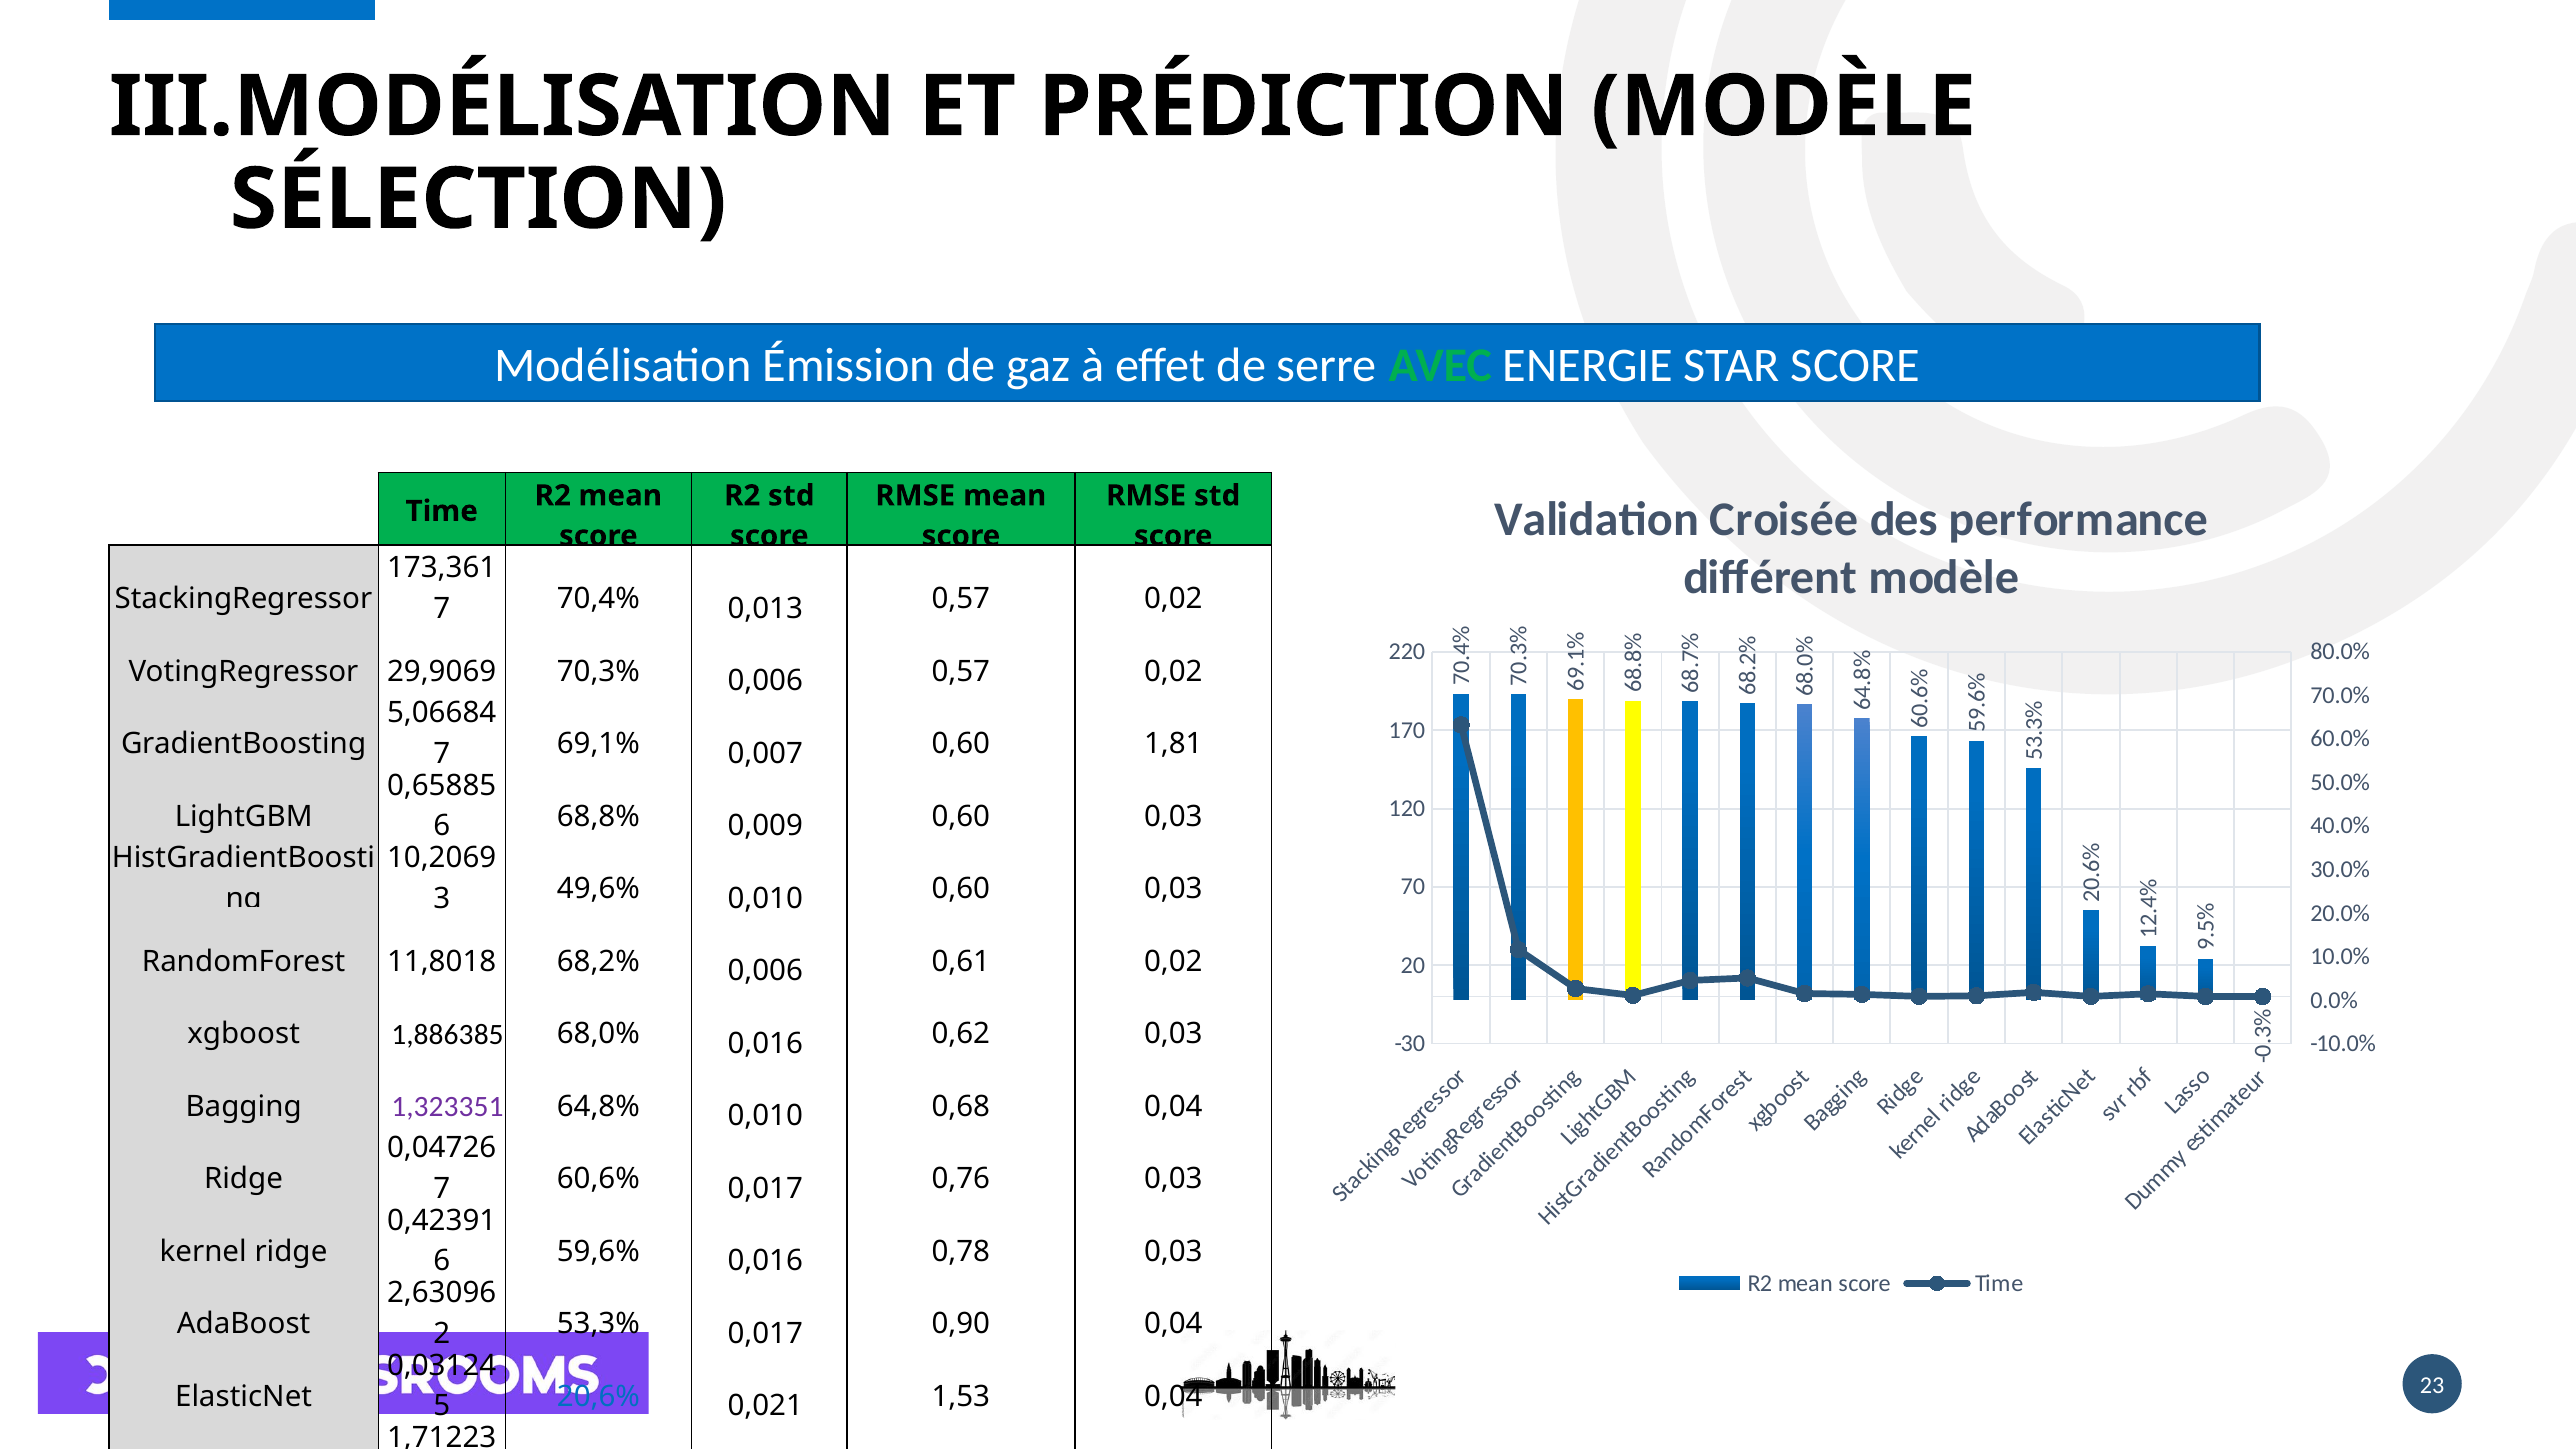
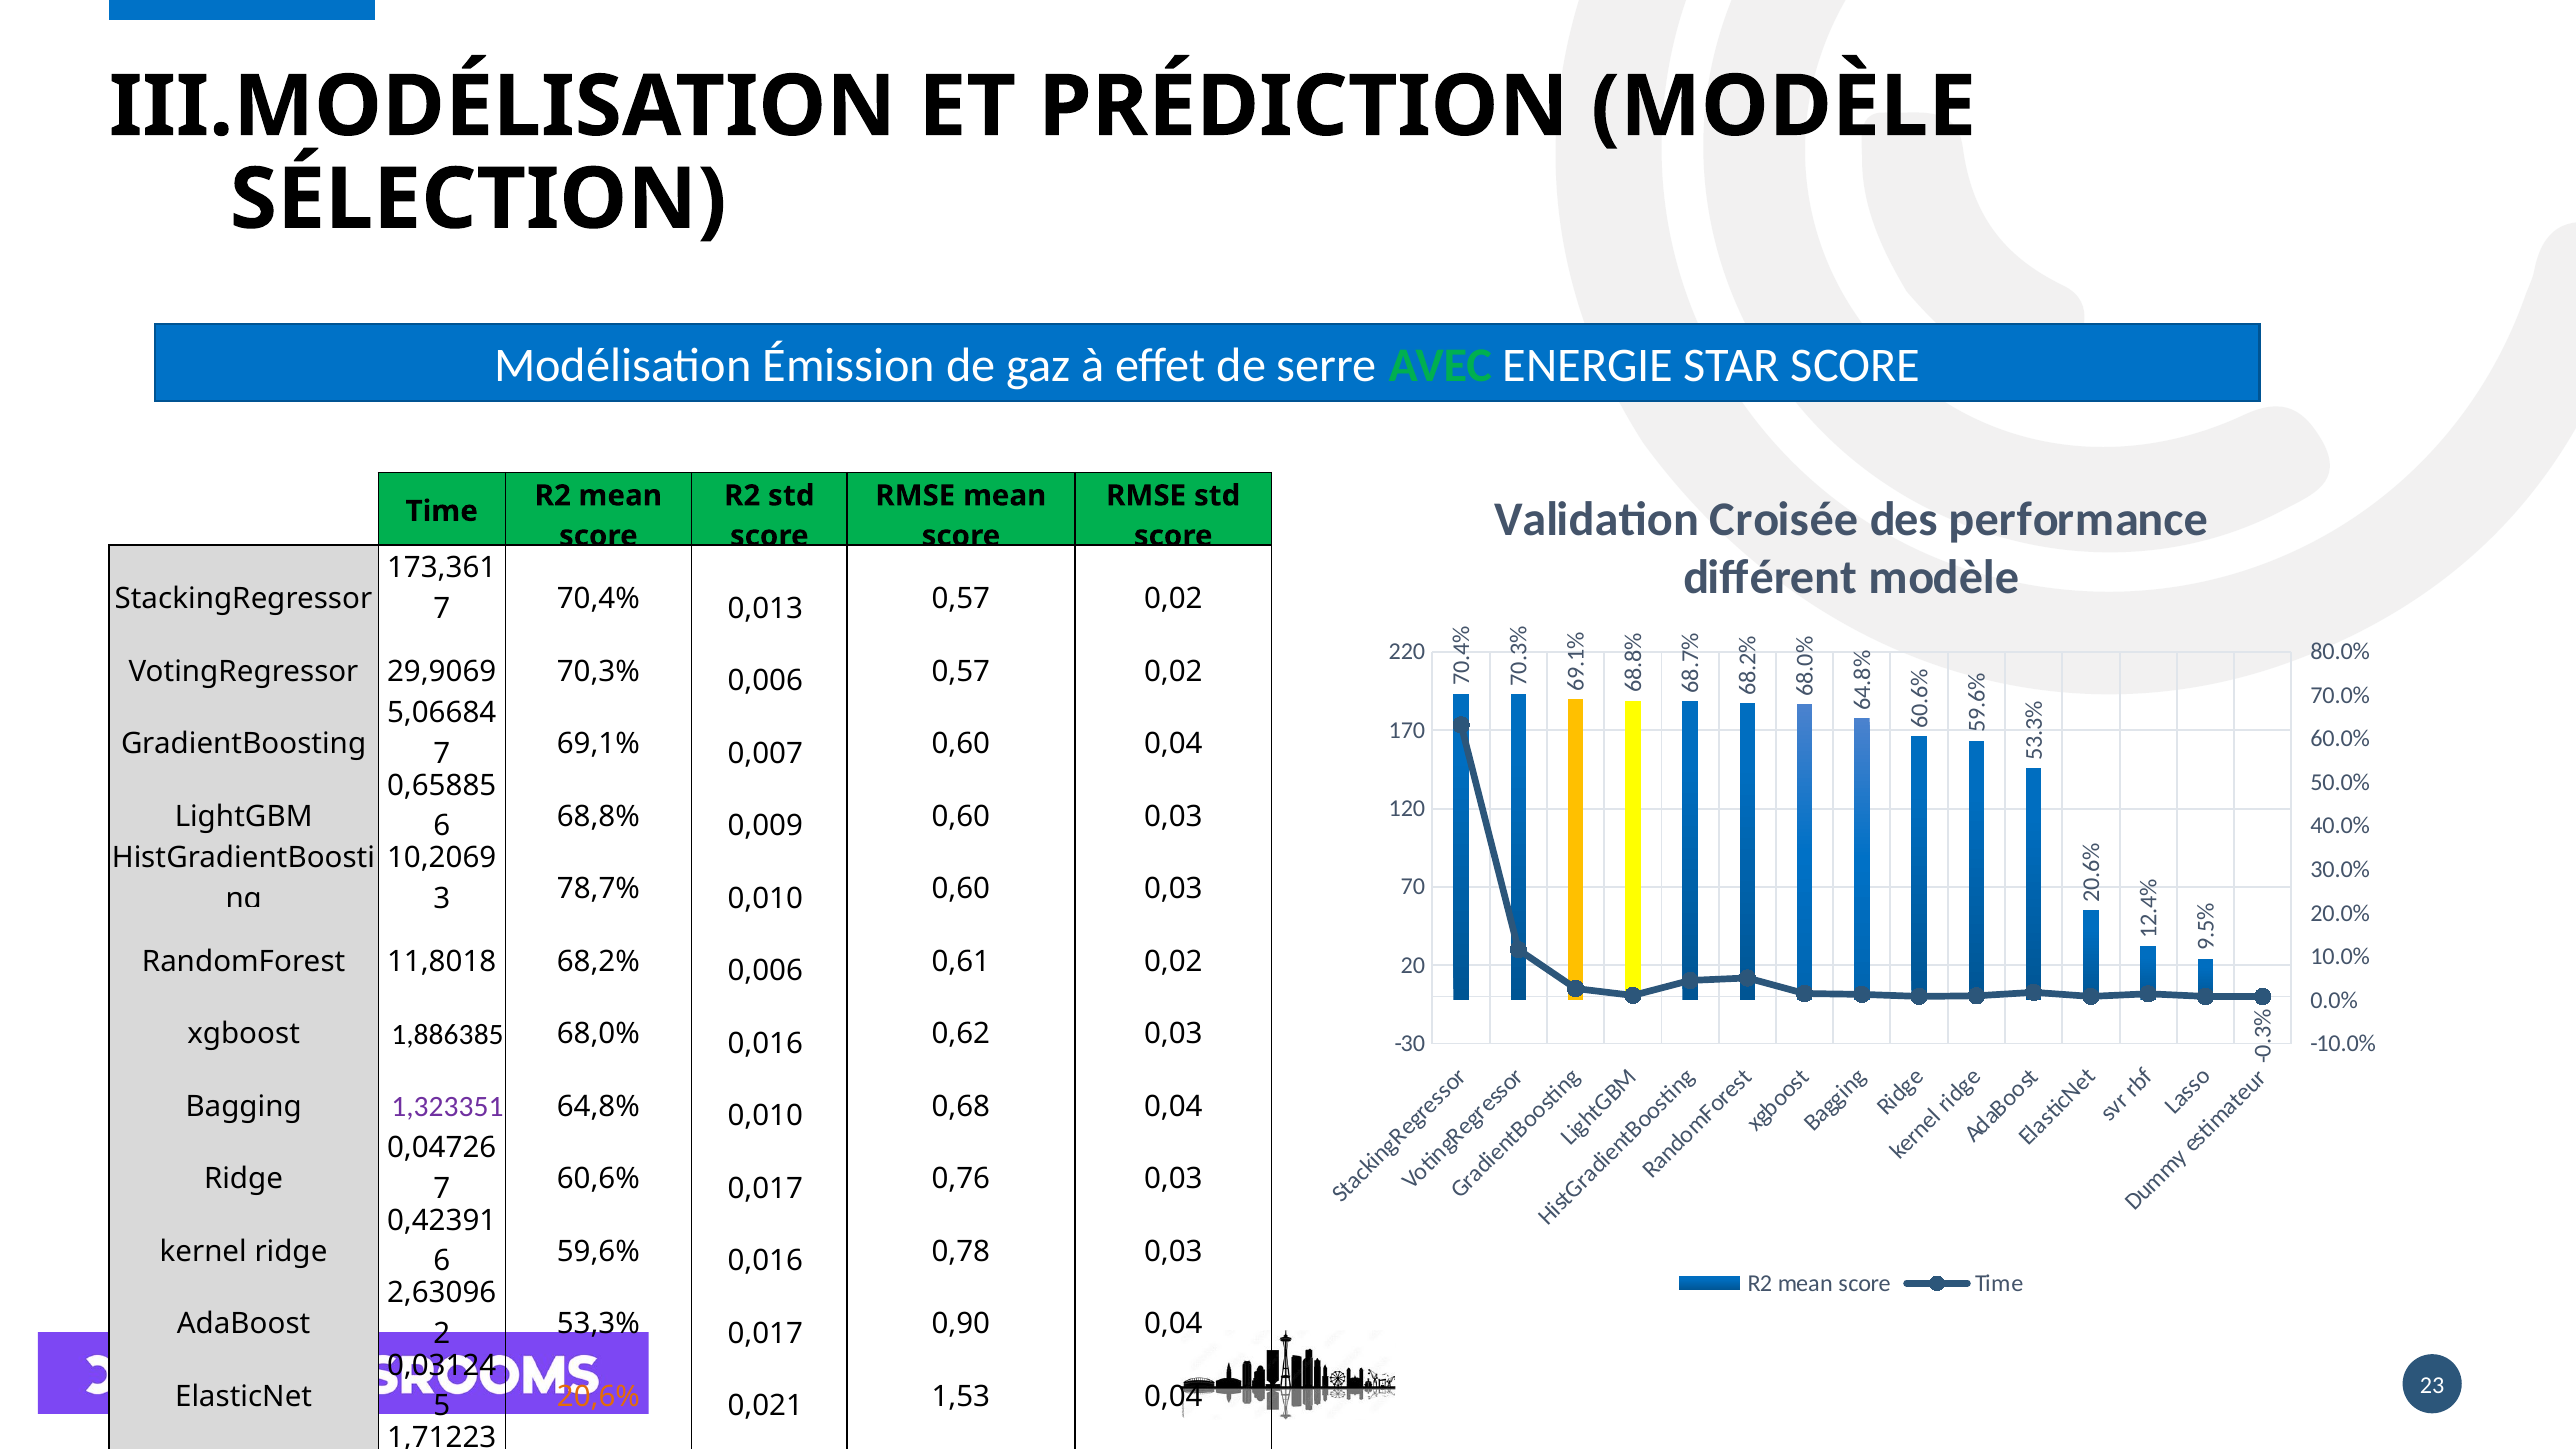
0,60 1,81: 1,81 -> 0,04 (1173, 744)
49,6%: 49,6% -> 78,7% (598, 889)
20,6% colour: blue -> orange (598, 1396)
